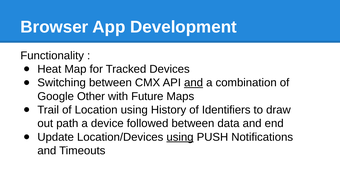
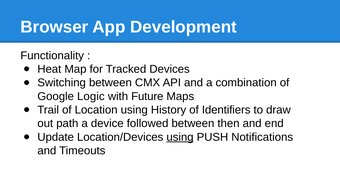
and underline: present -> none (194, 83)
Other: Other -> Logic (91, 96)
data: data -> then (228, 124)
